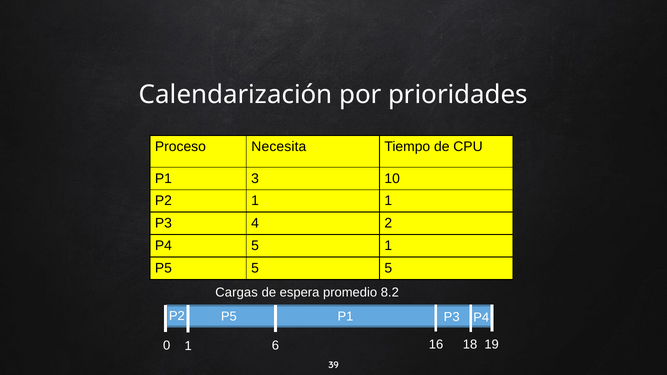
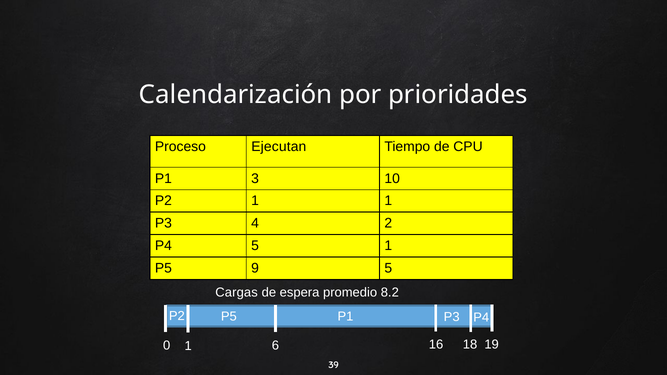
Necesita: Necesita -> Ejecutan (279, 147)
P5 5: 5 -> 9 (255, 268)
